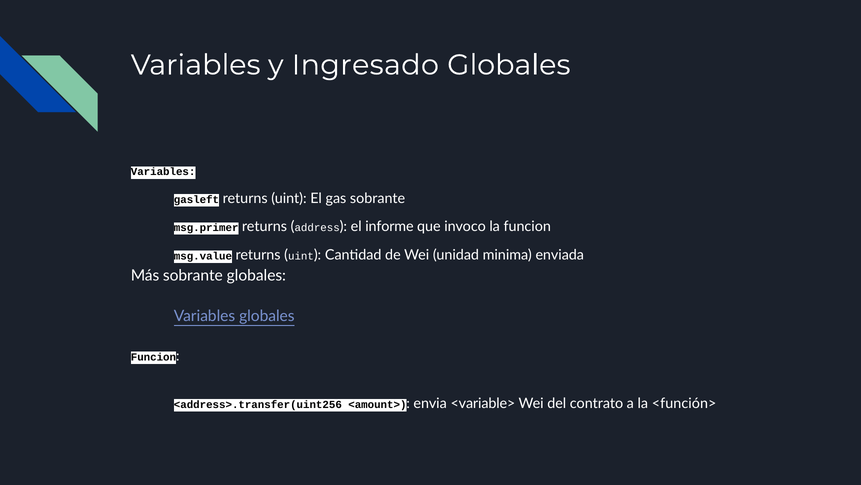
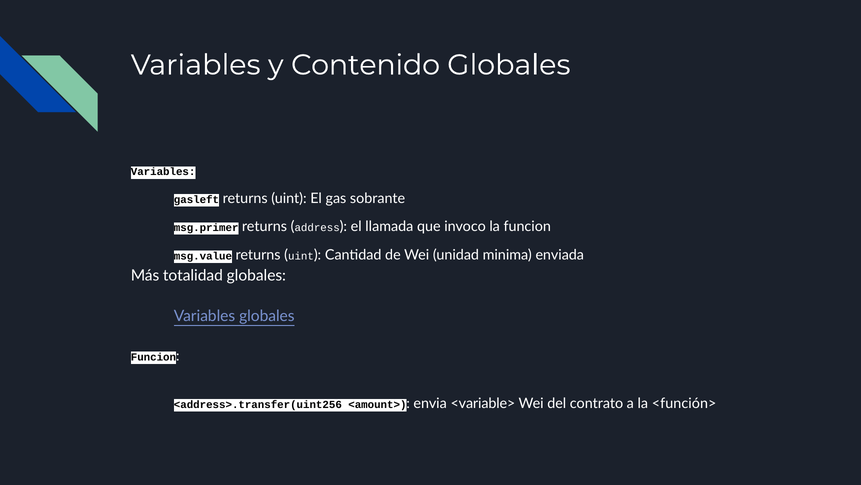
Ingresado: Ingresado -> Contenido (366, 65)
informe: informe -> llamada (389, 226)
Más sobrante: sobrante -> totalidad (193, 275)
